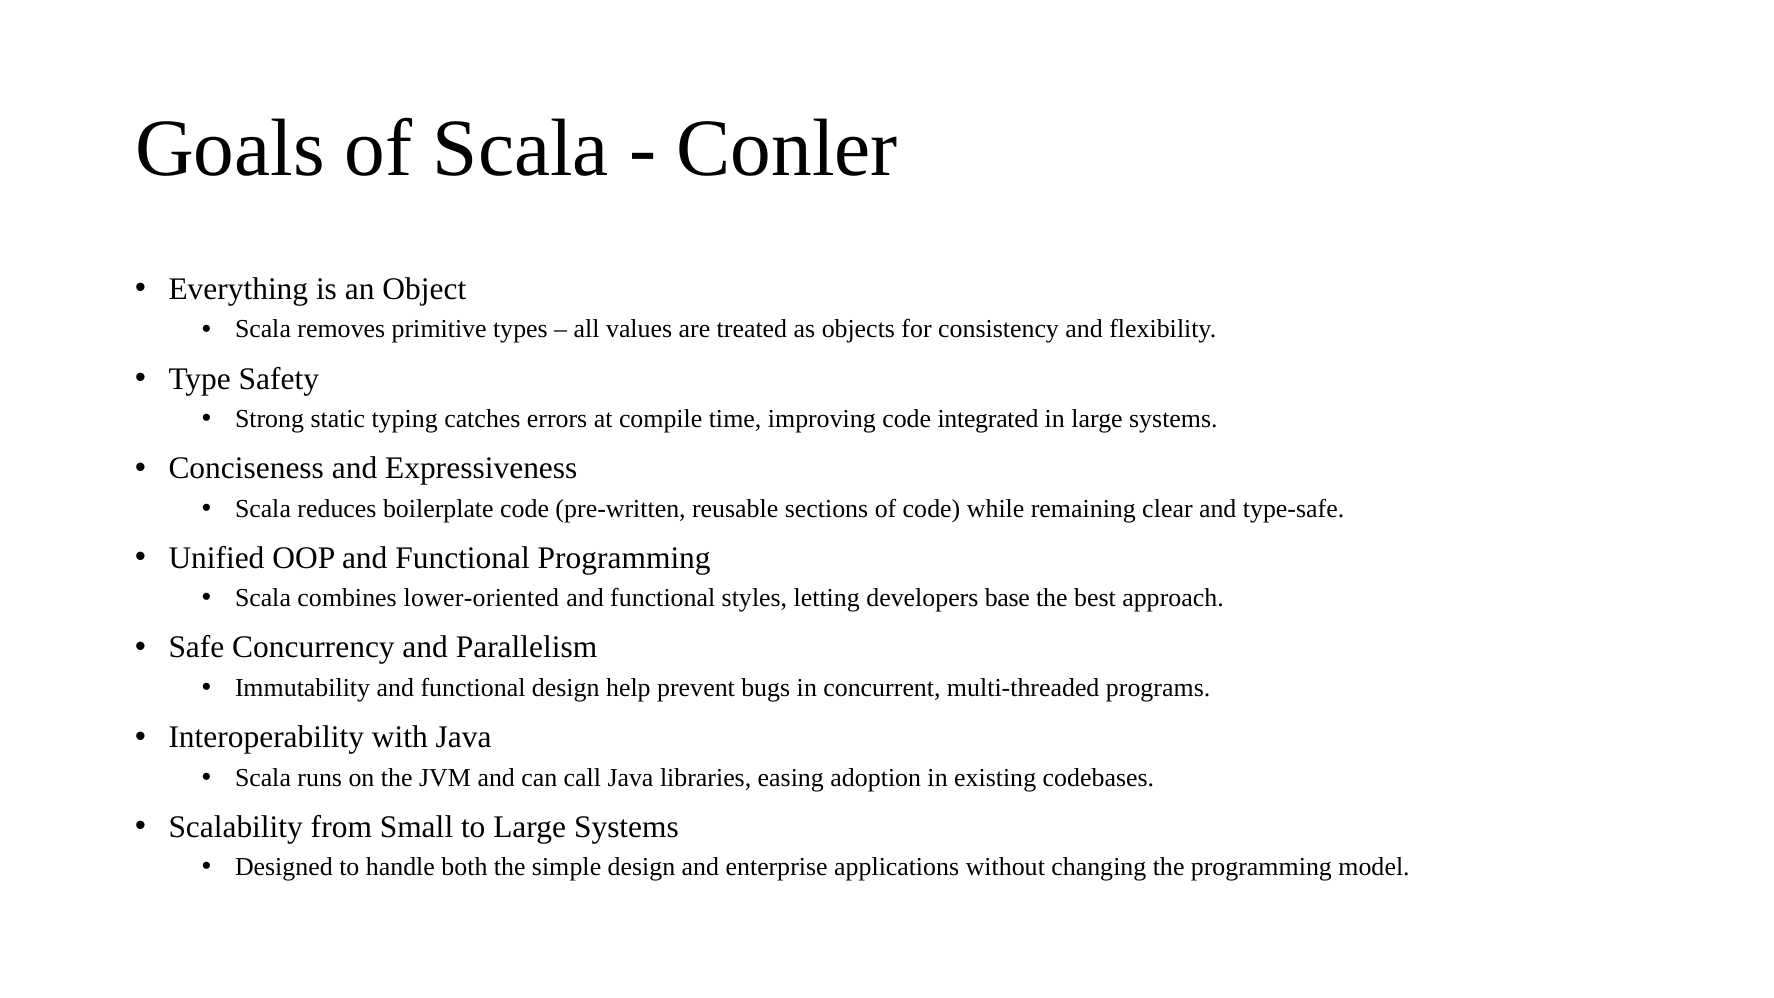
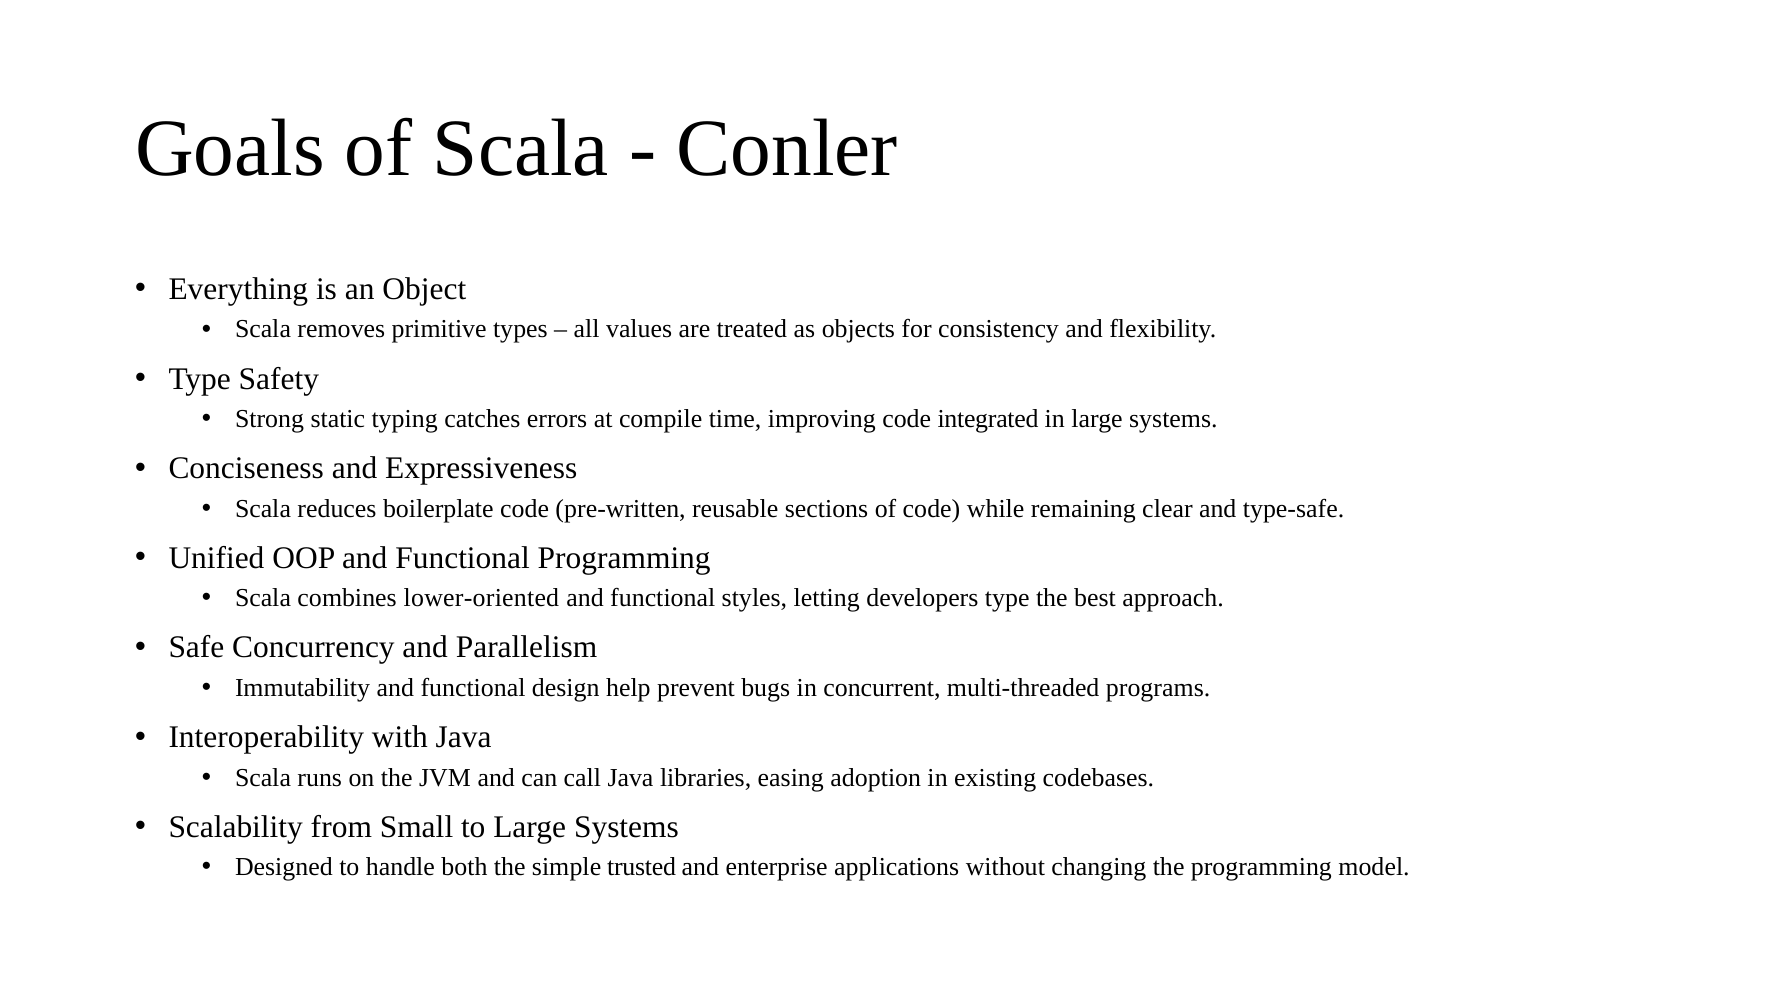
developers base: base -> type (1007, 598)
simple design: design -> trusted (642, 867)
